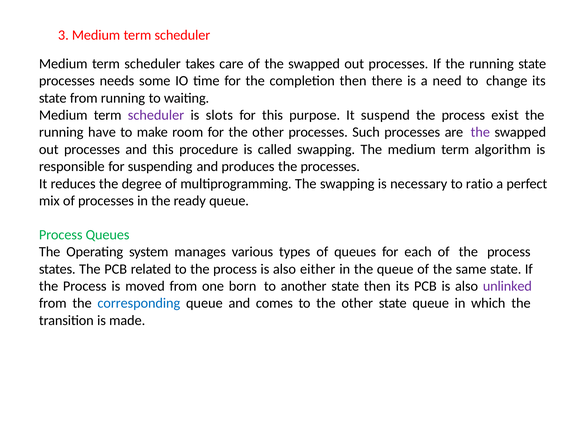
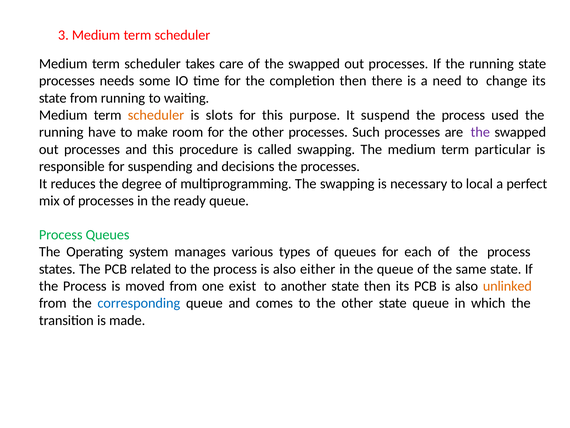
scheduler colour: purple -> orange (156, 115)
exist: exist -> used (505, 115)
algorithm: algorithm -> particular (503, 149)
produces: produces -> decisions (248, 166)
ratio: ratio -> local (479, 183)
born: born -> exist (243, 286)
unlinked colour: purple -> orange (507, 286)
